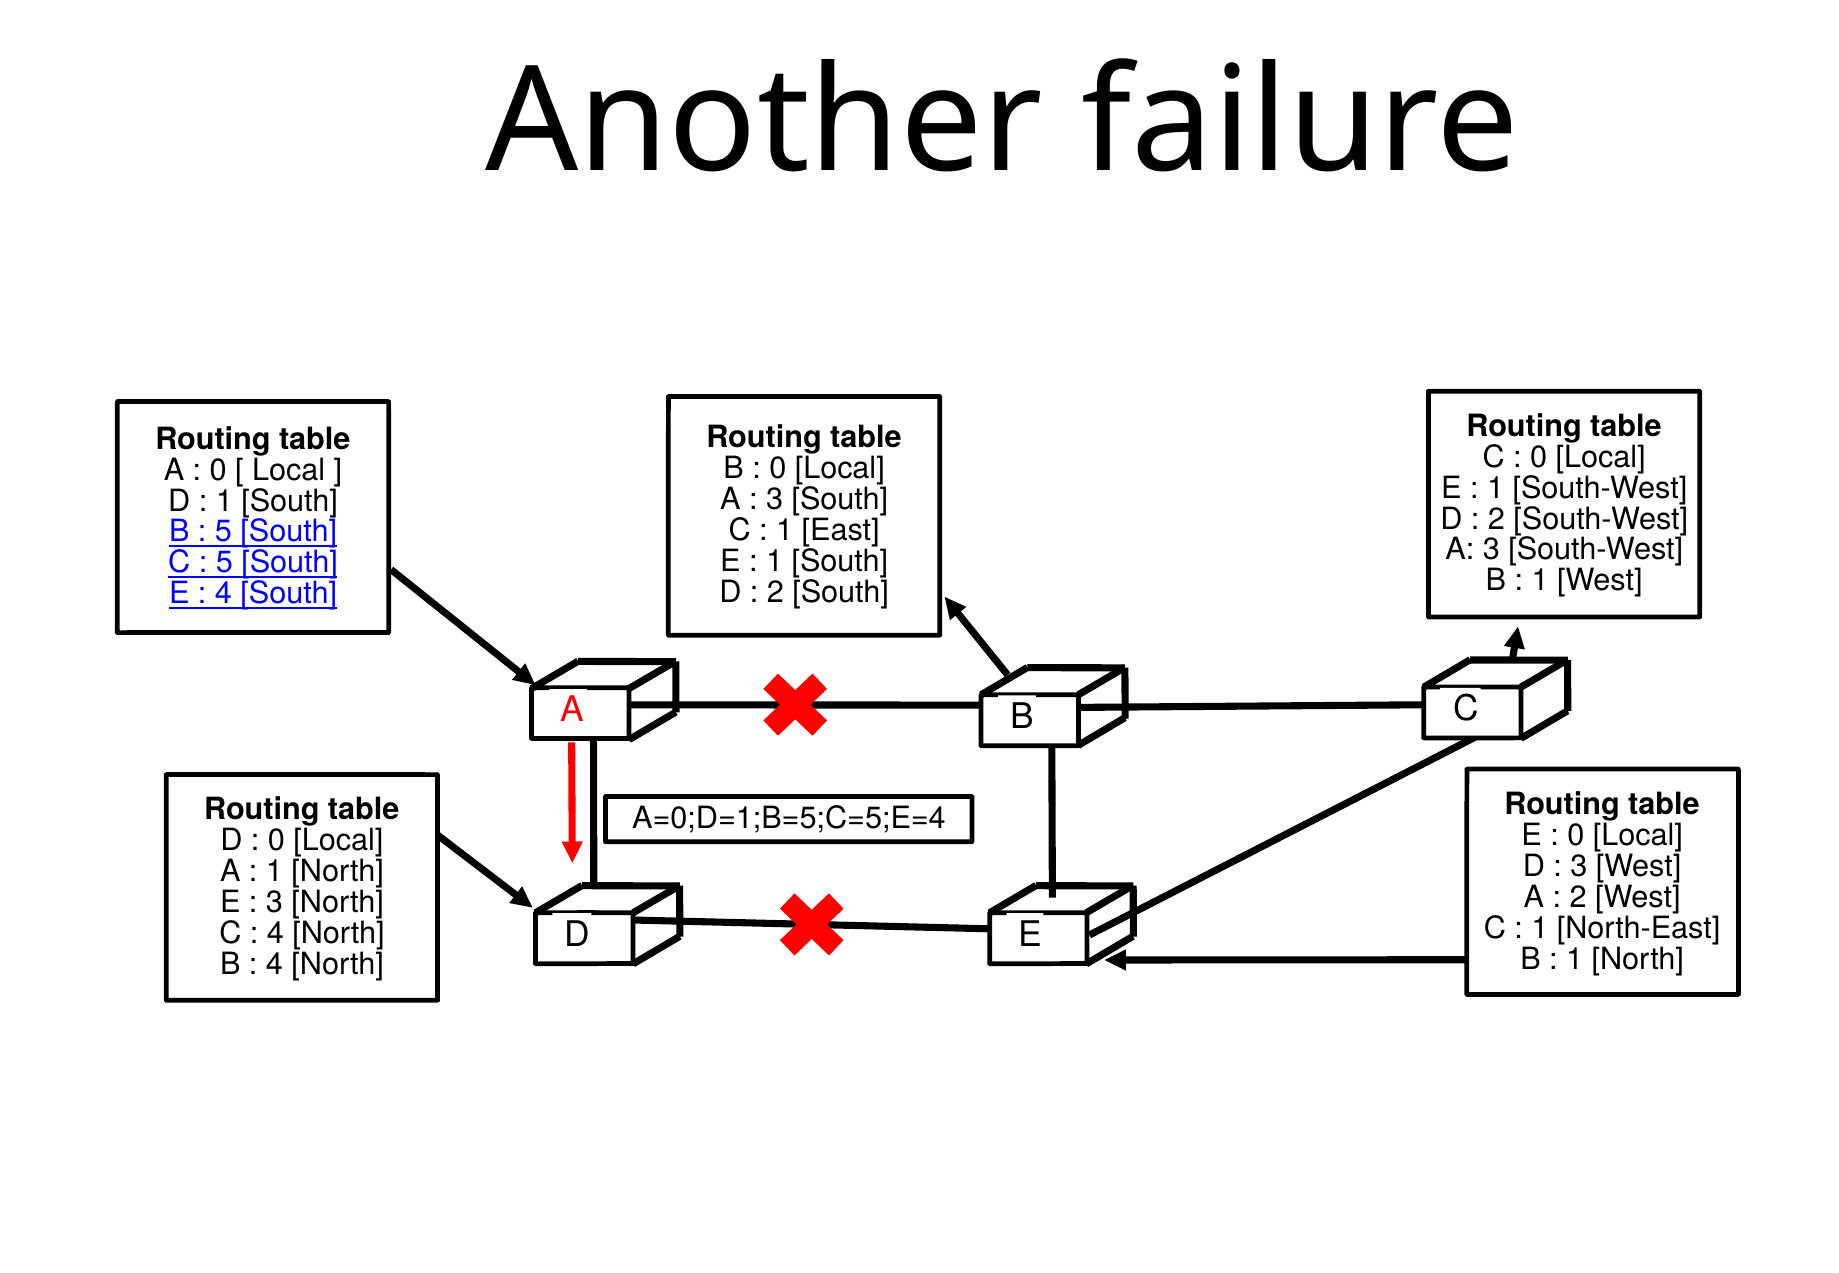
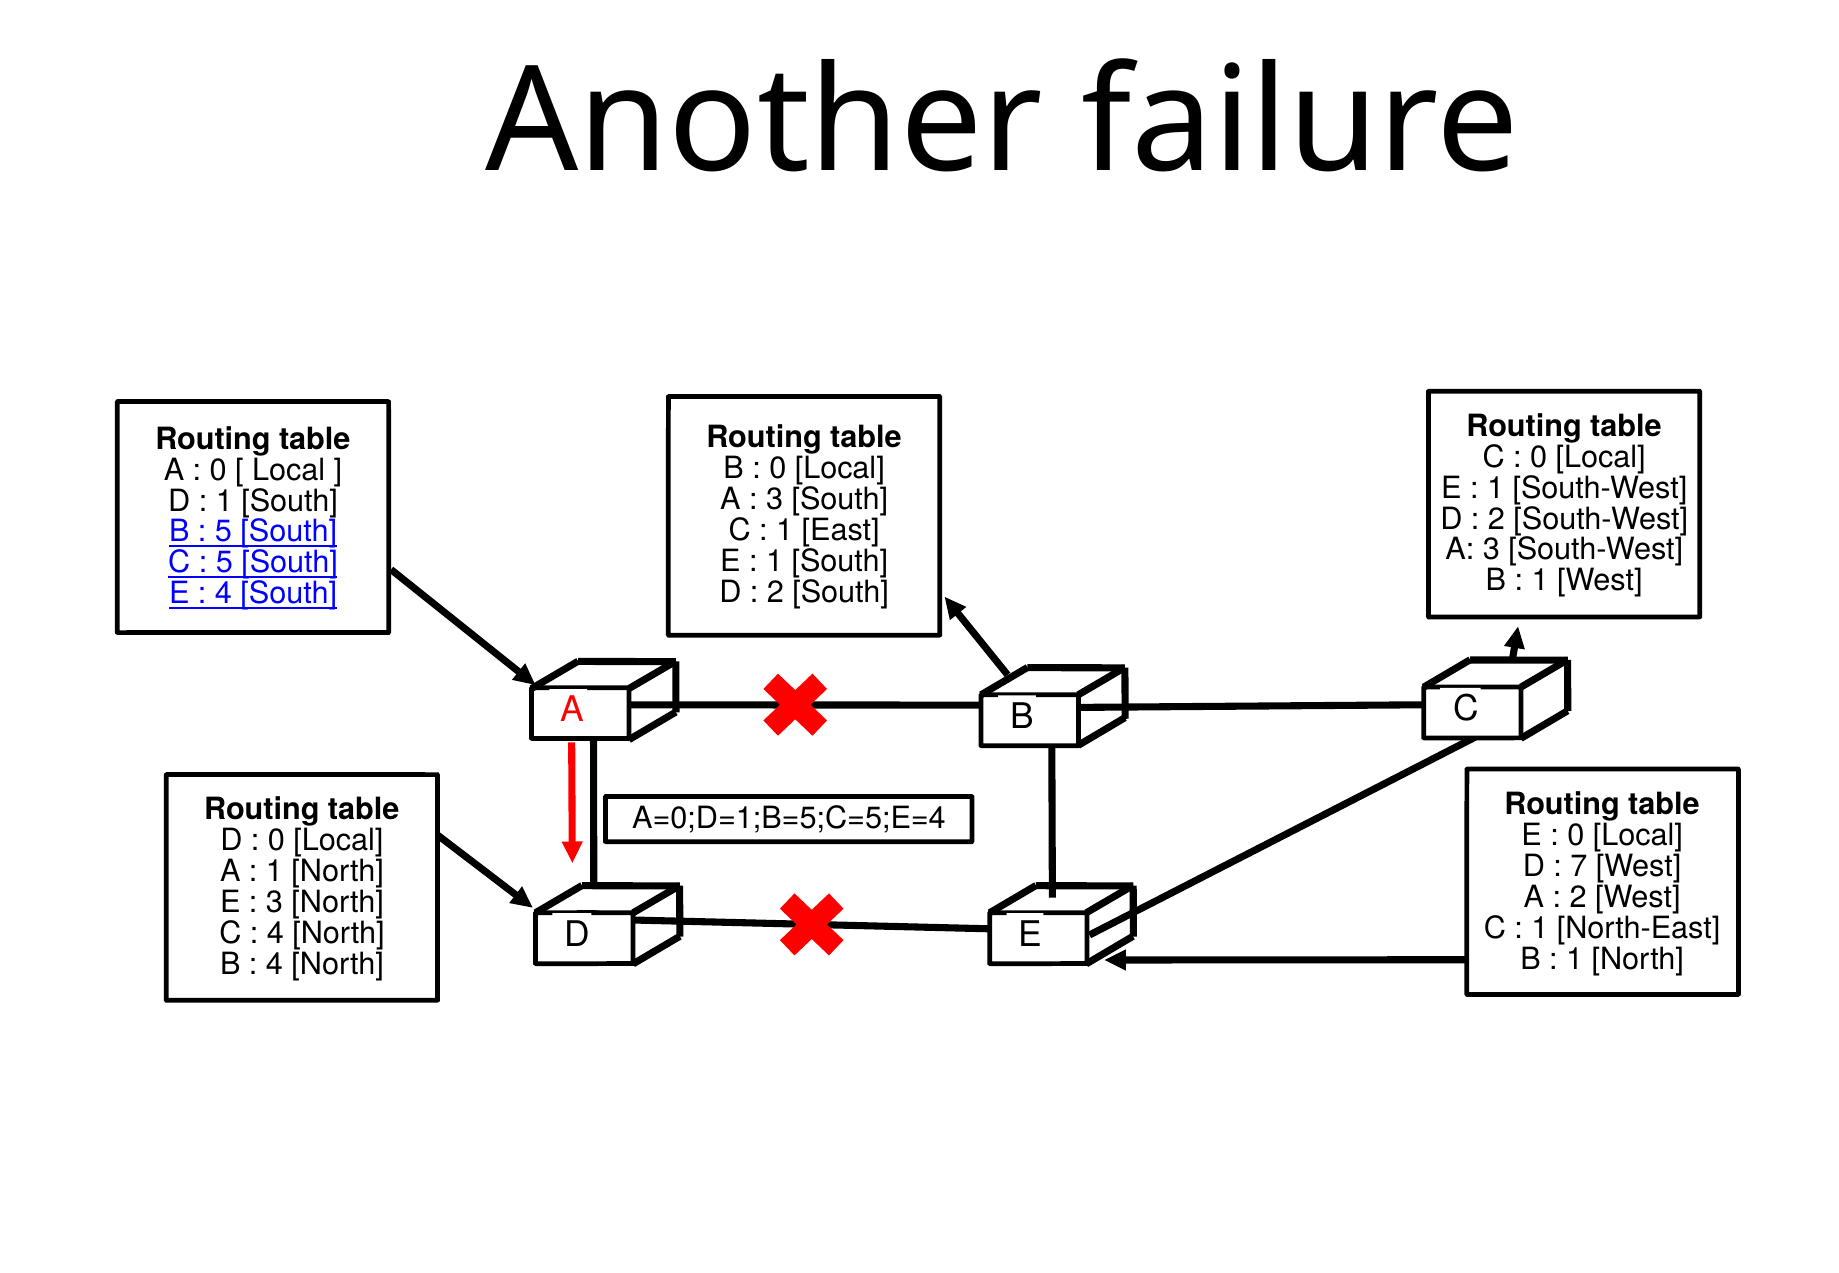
3: 3 -> 7 (1579, 866)
